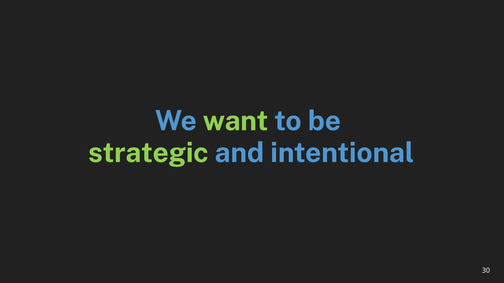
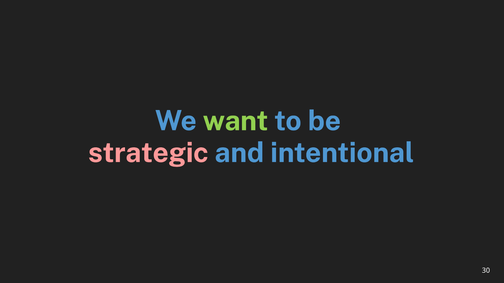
strategic colour: light green -> pink (148, 153)
